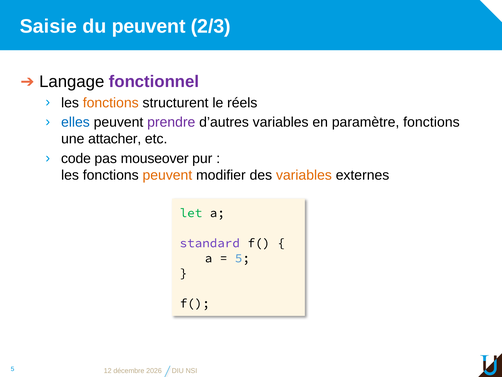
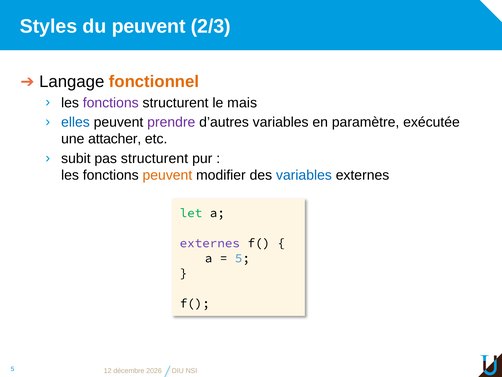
Saisie: Saisie -> Styles (48, 26)
fonctionnel colour: purple -> orange (154, 82)
fonctions colour: orange -> purple (111, 103)
réels: réels -> mais (242, 103)
paramètre fonctions: fonctions -> exécutée (431, 122)
code: code -> subit (76, 158)
pas mouseover: mouseover -> structurent (155, 158)
variables colour: orange -> blue (304, 175)
standard: standard -> externes (210, 243)
